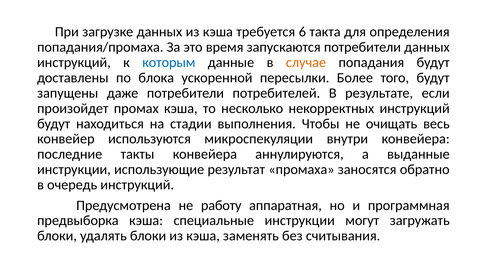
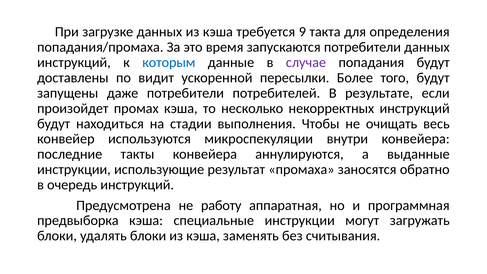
6: 6 -> 9 (302, 32)
случае colour: orange -> purple (306, 62)
блока: блока -> видит (156, 78)
